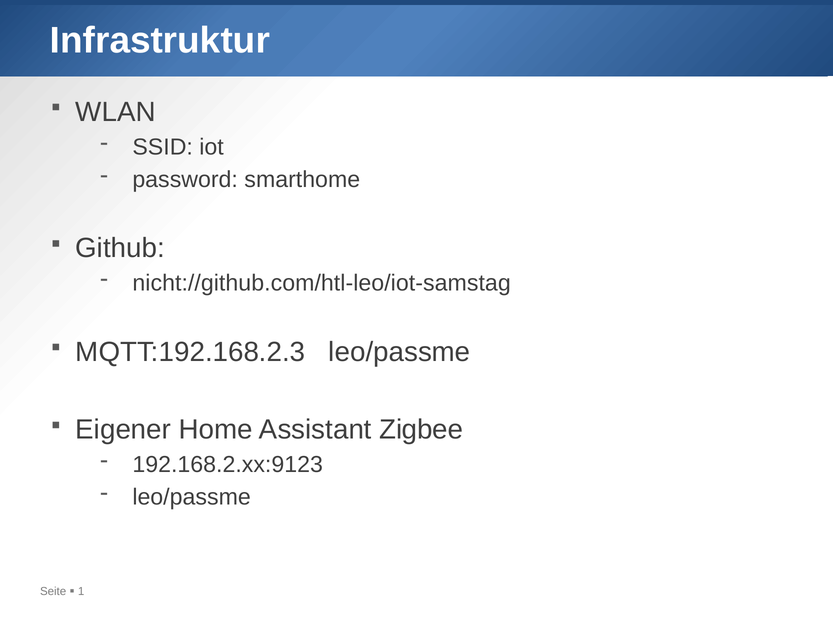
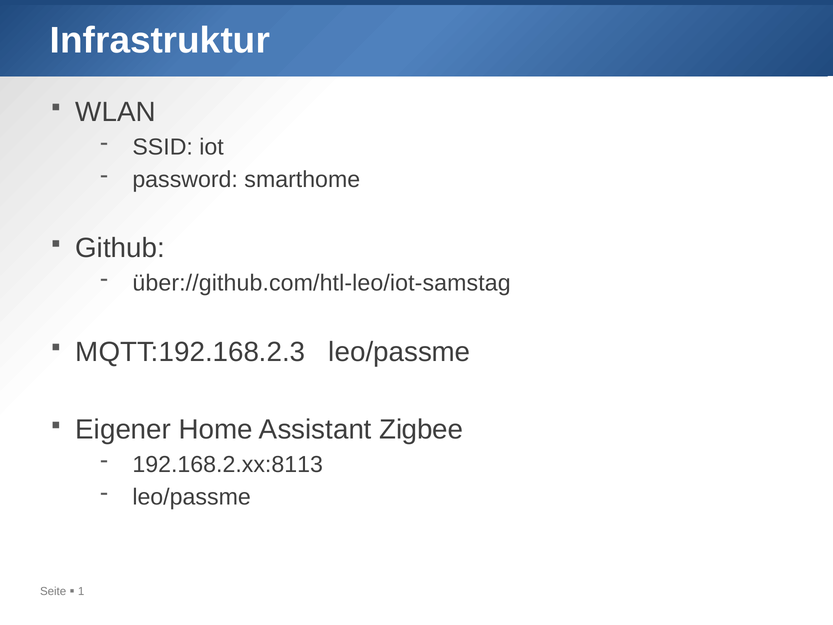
nicht://github.com/htl-leo/iot-samstag: nicht://github.com/htl-leo/iot-samstag -> über://github.com/htl-leo/iot-samstag (322, 283)
192.168.2.xx:9123: 192.168.2.xx:9123 -> 192.168.2.xx:8113 (228, 464)
